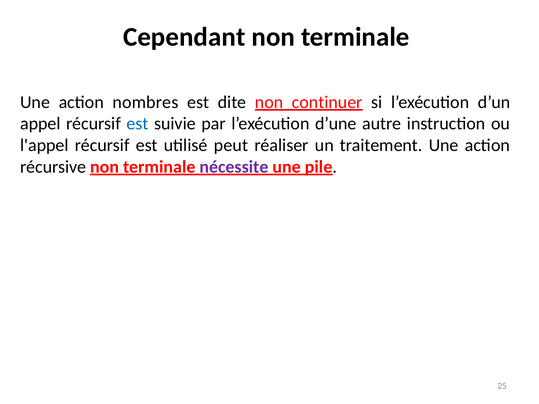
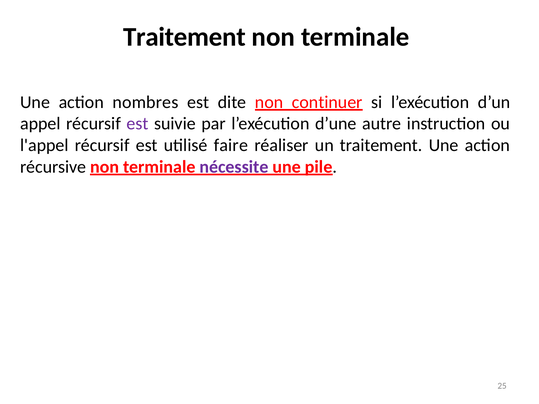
Cependant: Cependant -> Traitement (184, 37)
est colour: blue -> purple (137, 124)
peut: peut -> faire (231, 145)
